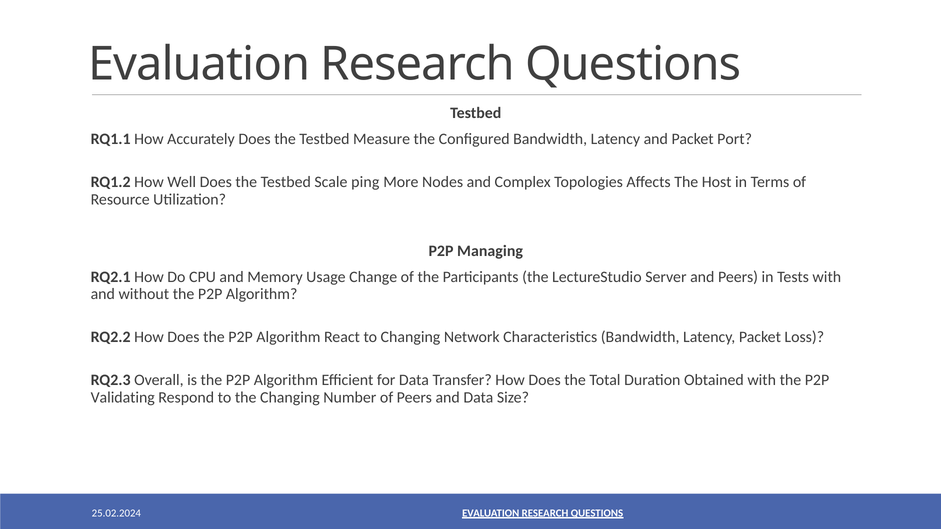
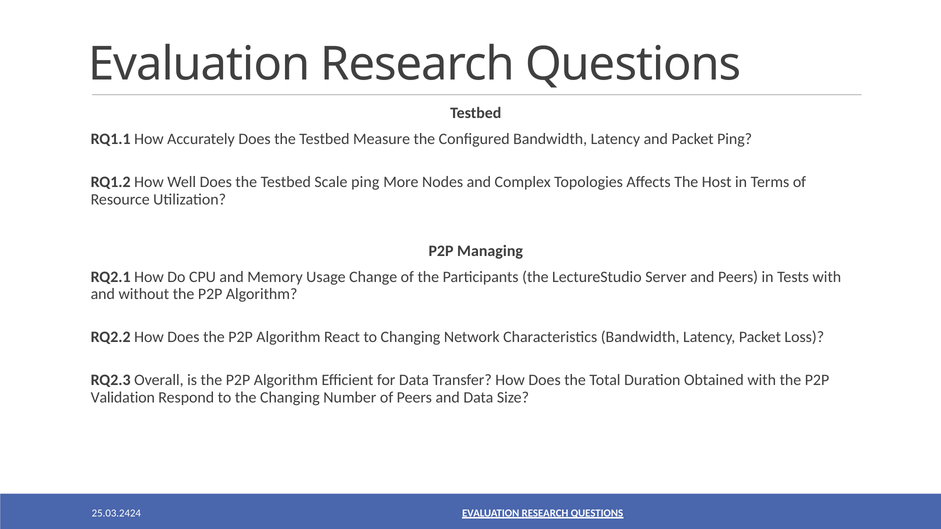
Packet Port: Port -> Ping (735, 139)
Validating: Validating -> Validation (123, 398)
25.02.2024: 25.02.2024 -> 25.03.2424 (116, 513)
